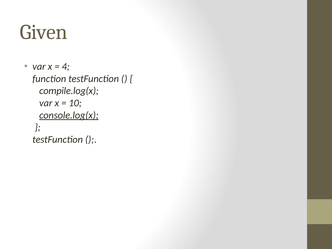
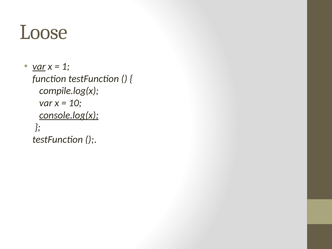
Given: Given -> Loose (44, 32)
var underline: none -> present (39, 67)
4: 4 -> 1 (66, 67)
